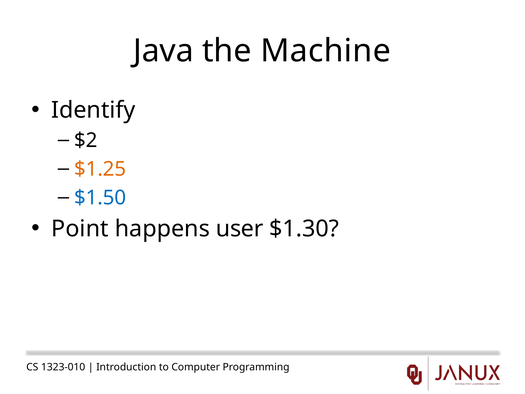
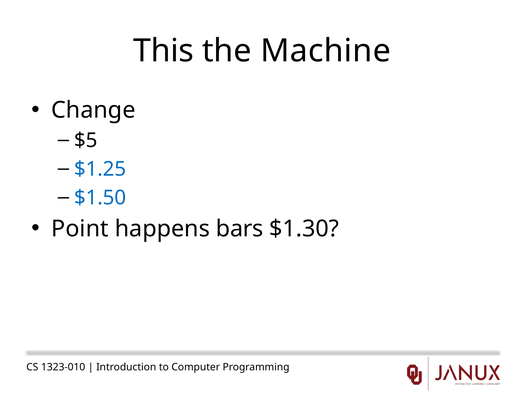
Java: Java -> This (163, 51)
Identify: Identify -> Change (93, 110)
$2: $2 -> $5 (86, 140)
$1.25 colour: orange -> blue (100, 169)
user: user -> bars (240, 229)
